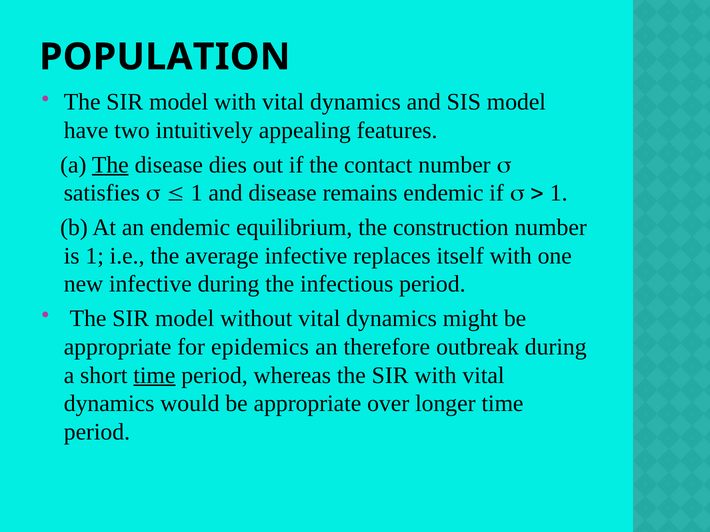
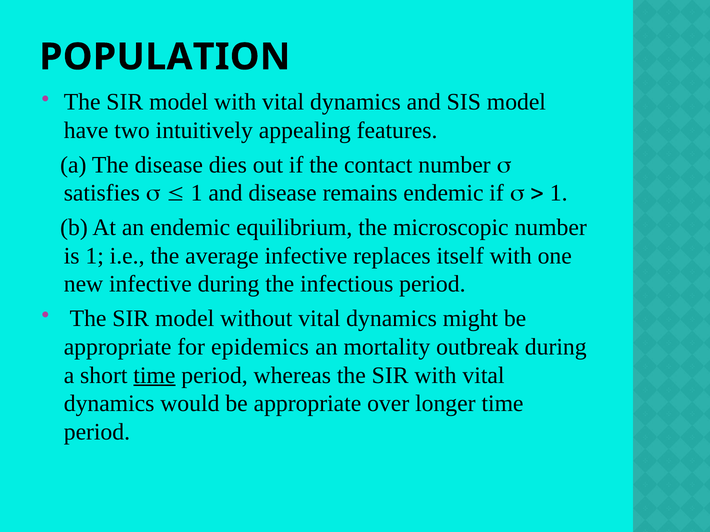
The underline: present -> none (110, 165)
construction: construction -> microscopic (451, 228)
therefore: therefore -> mortality (387, 347)
